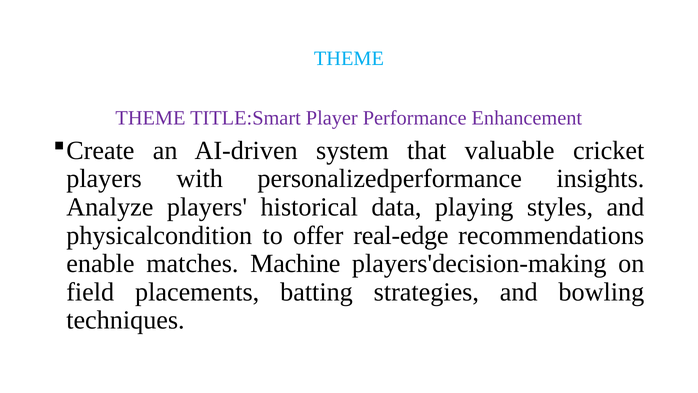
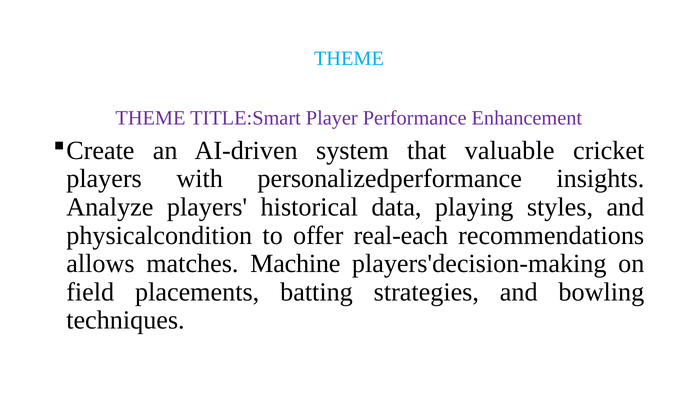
real-edge: real-edge -> real-each (401, 235)
enable: enable -> allows (100, 263)
